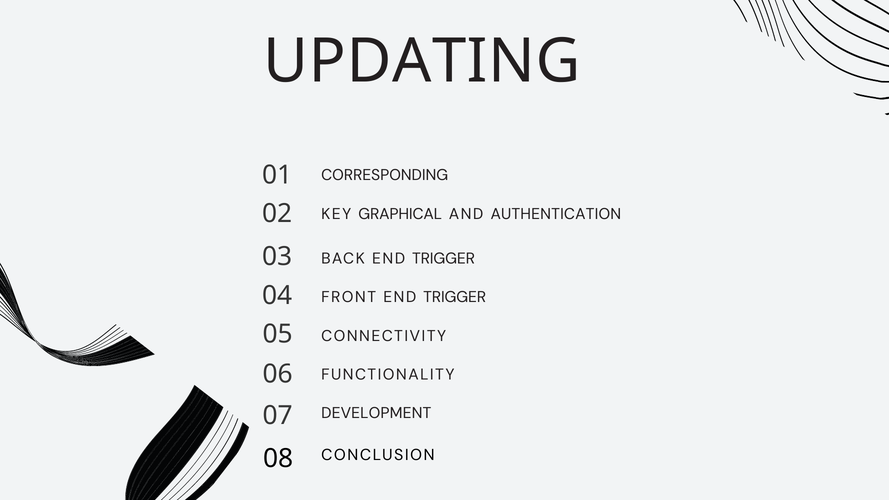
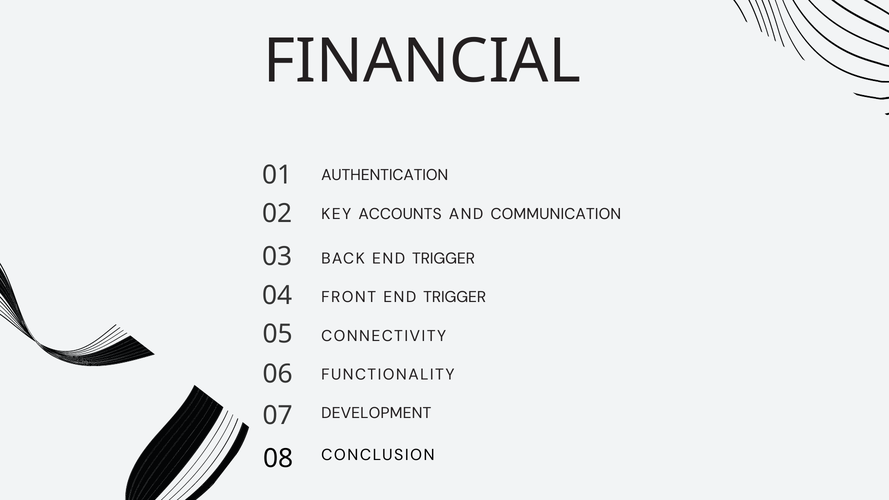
UPDATING: UPDATING -> FINANCIAL (422, 62)
CORRESPONDING: CORRESPONDING -> AUTHENTICATION (385, 175)
GRAPHICAL: GRAPHICAL -> ACCOUNTS (400, 214)
AUTHENTICATION: AUTHENTICATION -> COMMUNICATION (556, 214)
